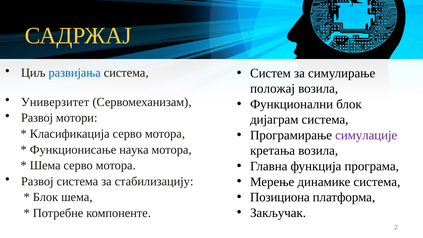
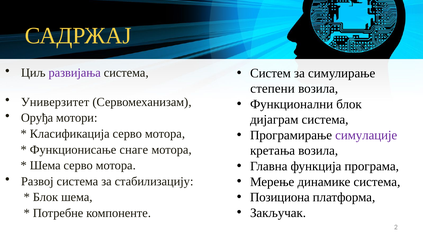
развијања colour: blue -> purple (75, 73)
положај: положај -> степени (272, 89)
Развој: Развој -> Оруђа (37, 118)
наука: наука -> снаге (134, 150)
